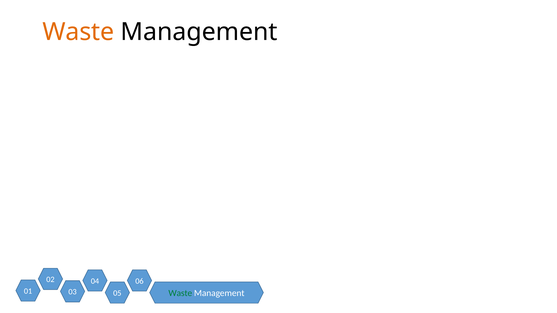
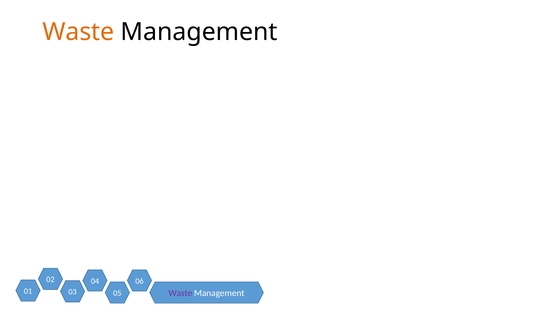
Waste colour: green -> purple (180, 293)
